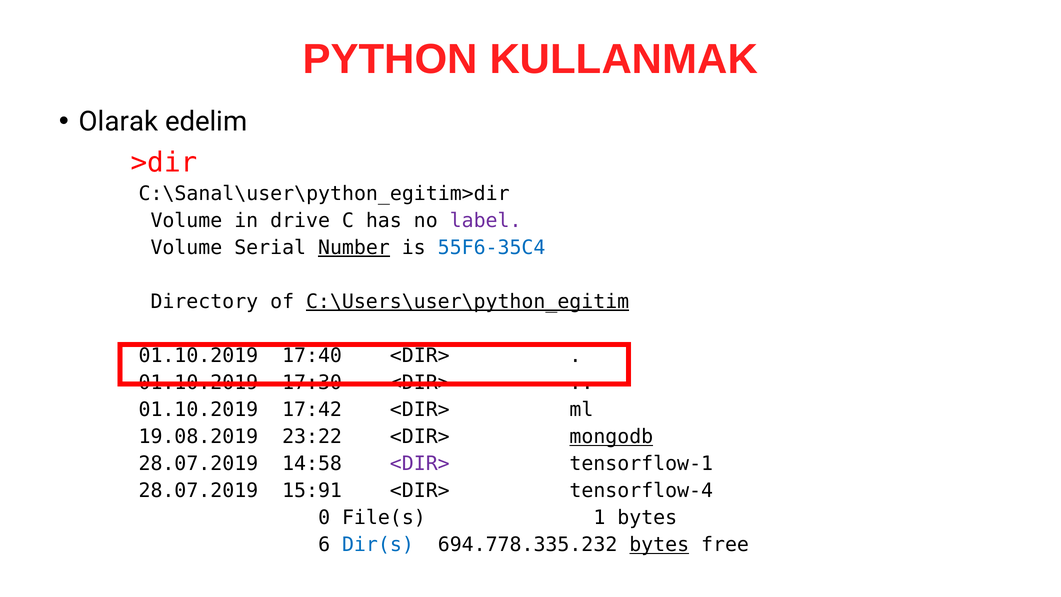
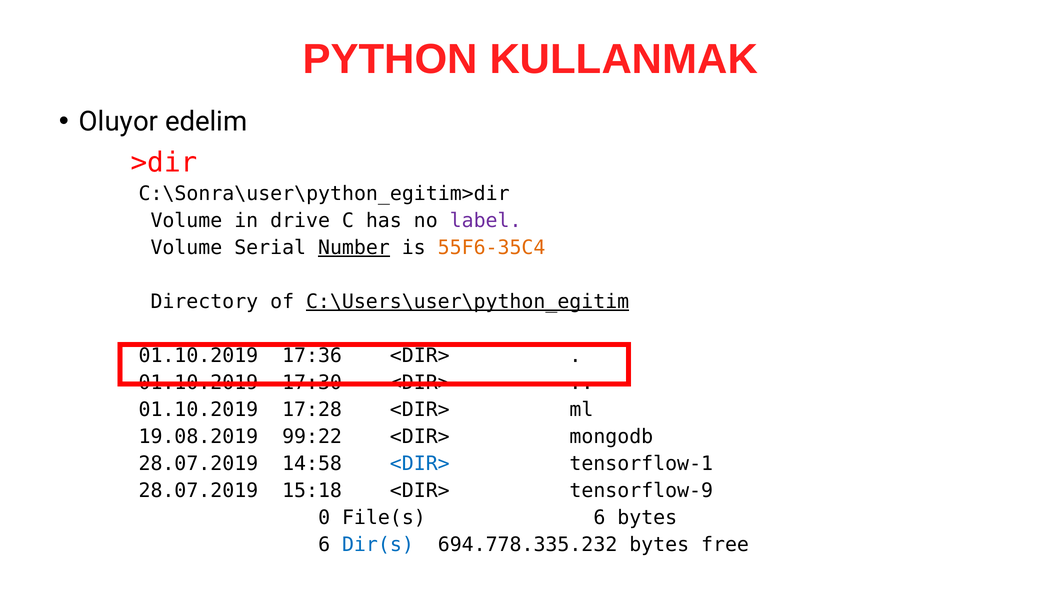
Olarak: Olarak -> Oluyor (119, 122)
C:\Sanal\user\python_egitim>dir: C:\Sanal\user\python_egitim>dir -> C:\Sonra\user\python_egitim>dir (324, 194)
55F6-35C4 colour: blue -> orange (492, 248)
17:40: 17:40 -> 17:36 (312, 356)
17:42: 17:42 -> 17:28 (312, 410)
23:22: 23:22 -> 99:22 (312, 437)
mongodb underline: present -> none (611, 437)
<DIR> colour: purple -> blue (420, 464)
15:91: 15:91 -> 15:18 (312, 491)
tensorflow-4: tensorflow-4 -> tensorflow-9 (641, 491)
File(s 1: 1 -> 6 (599, 518)
bytes underline: present -> none (659, 545)
